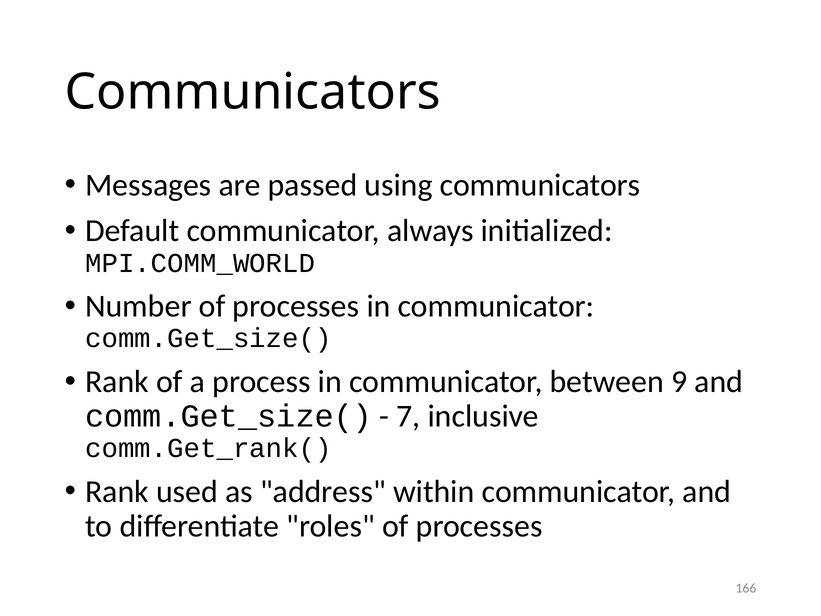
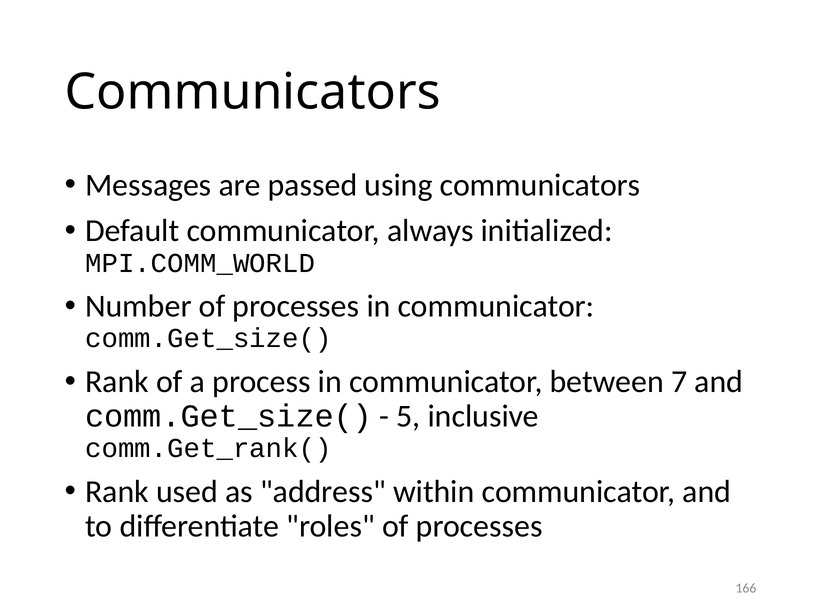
9: 9 -> 7 (679, 382)
7: 7 -> 5 (408, 416)
